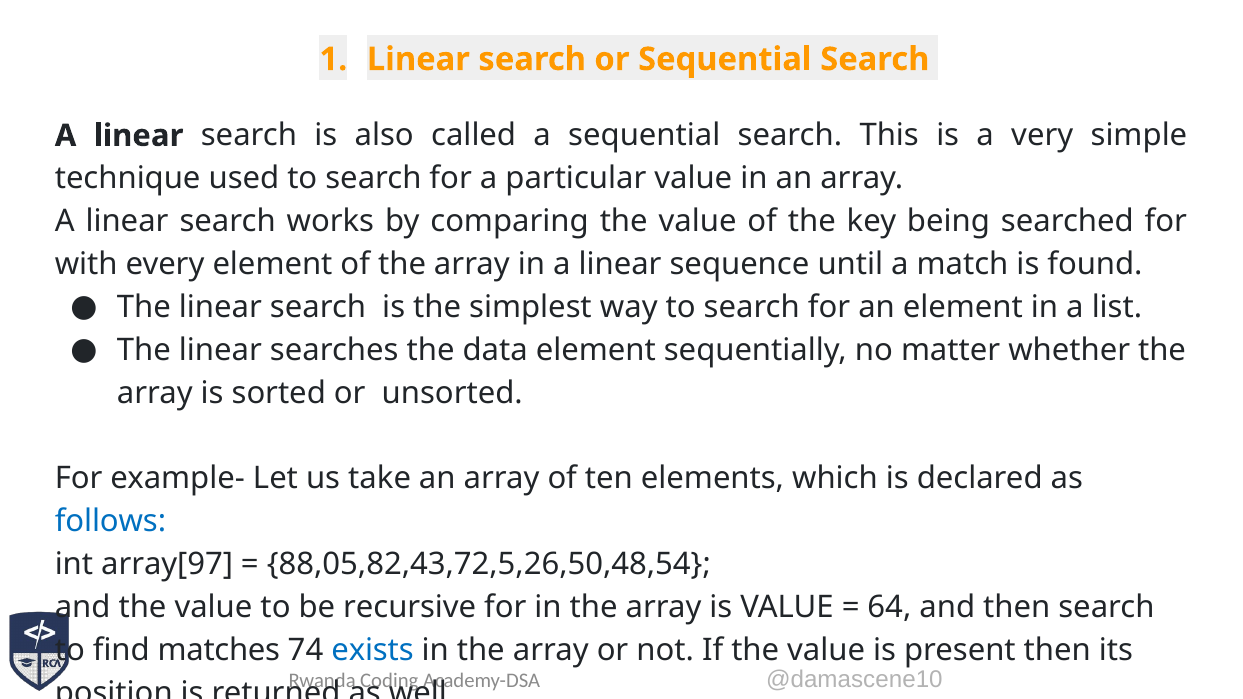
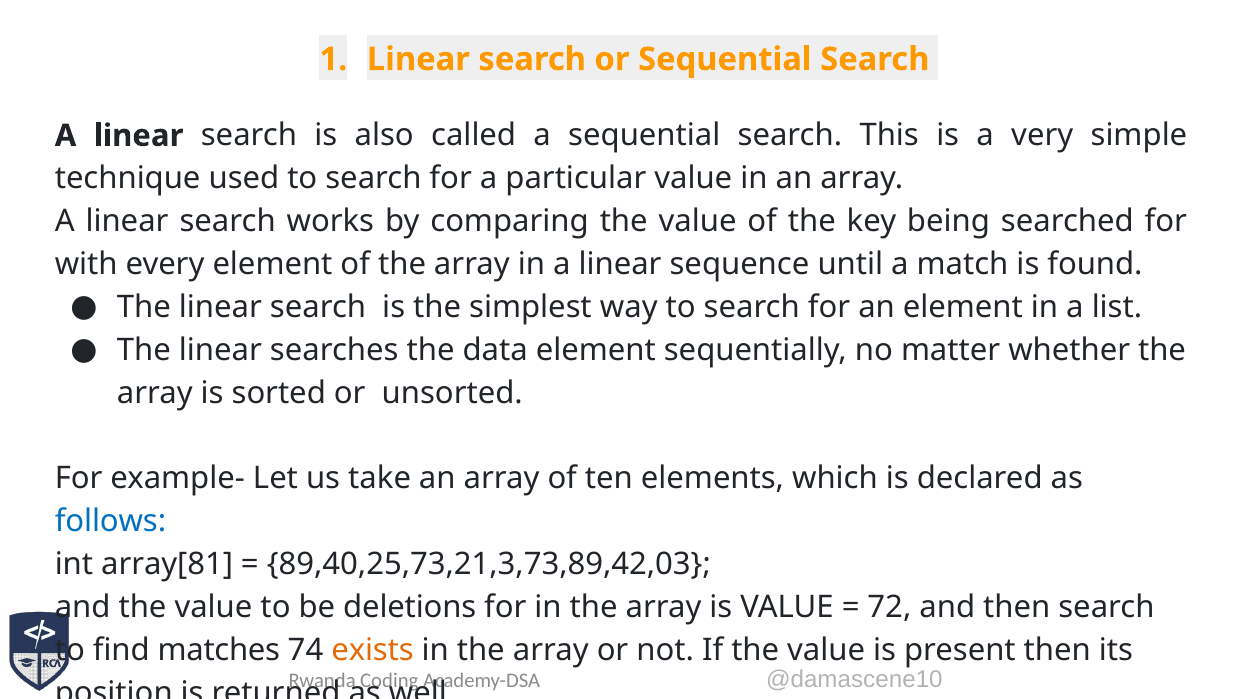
array[97: array[97 -> array[81 (167, 564)
88,05,82,43,72,5,26,50,48,54: 88,05,82,43,72,5,26,50,48,54 -> 89,40,25,73,21,3,73,89,42,03 (489, 564)
recursive: recursive -> deletions (410, 607)
64: 64 -> 72 (889, 607)
exists colour: blue -> orange (373, 650)
